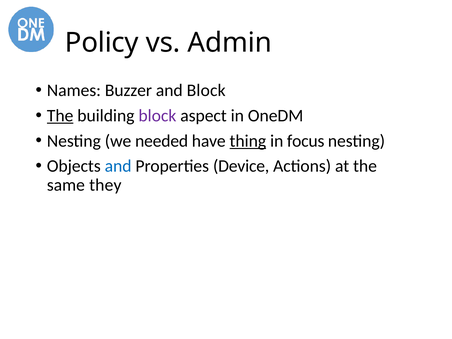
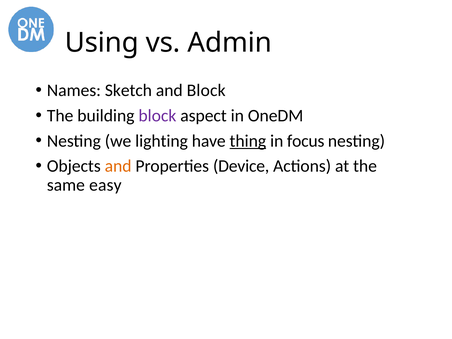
Policy: Policy -> Using (102, 43)
Buzzer: Buzzer -> Sketch (128, 90)
The underline: present -> none (60, 116)
needed: needed -> lighting (162, 141)
and colour: blue -> orange (118, 166)
they: they -> easy (105, 185)
